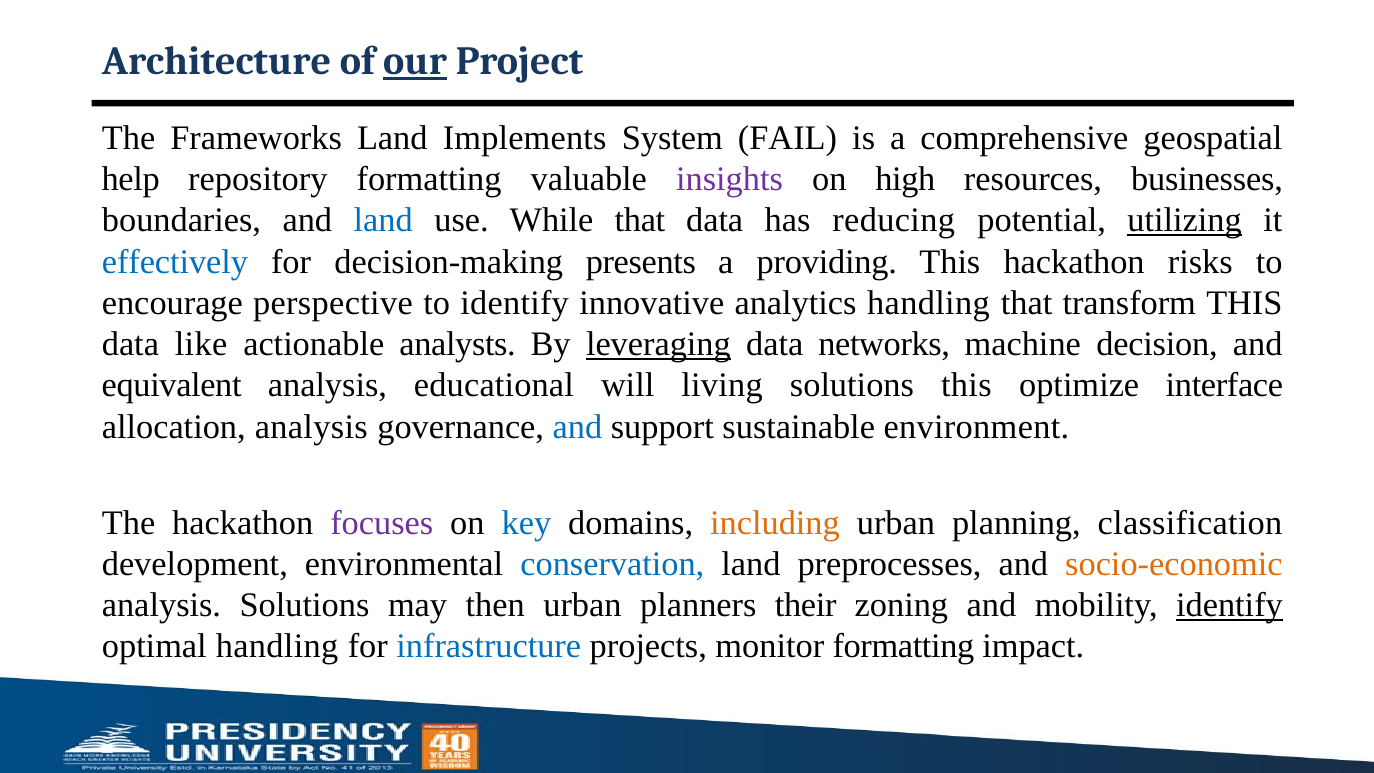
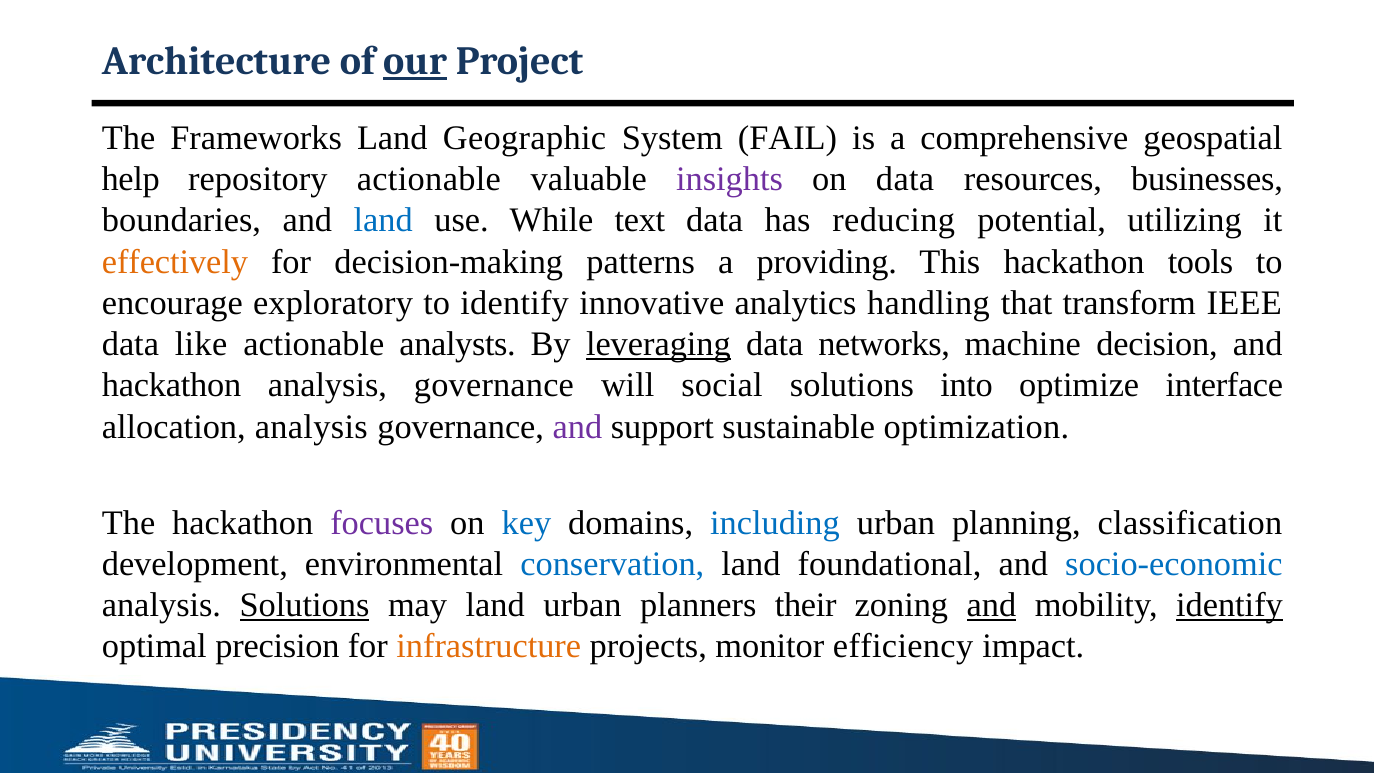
Implements: Implements -> Geographic (525, 138)
repository formatting: formatting -> actionable (429, 179)
on high: high -> data (905, 179)
While that: that -> text (640, 221)
utilizing underline: present -> none (1185, 221)
effectively colour: blue -> orange (175, 262)
presents: presents -> patterns (641, 262)
risks: risks -> tools (1200, 262)
perspective: perspective -> exploratory (333, 303)
transform THIS: THIS -> IEEE (1244, 303)
equivalent: equivalent -> hackathon (172, 385)
educational: educational -> governance (494, 385)
living: living -> social (722, 385)
solutions this: this -> into (967, 385)
and colour: blue -> purple (577, 427)
environment: environment -> optimization (976, 427)
including colour: orange -> blue (775, 523)
preprocesses: preprocesses -> foundational (889, 564)
socio-economic colour: orange -> blue (1174, 564)
Solutions underline: none -> present (305, 605)
may then: then -> land (495, 605)
and underline: none -> present (992, 605)
optimal handling: handling -> precision (277, 646)
infrastructure colour: blue -> orange (489, 646)
monitor formatting: formatting -> efficiency (903, 646)
